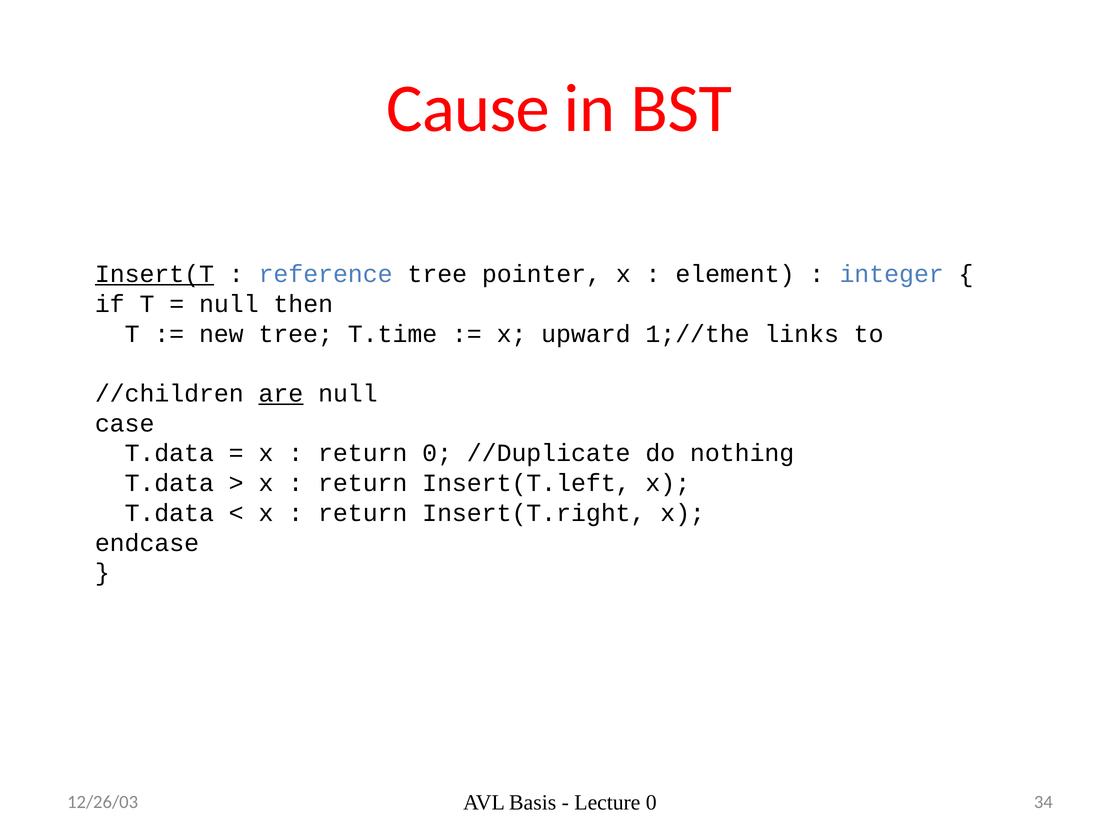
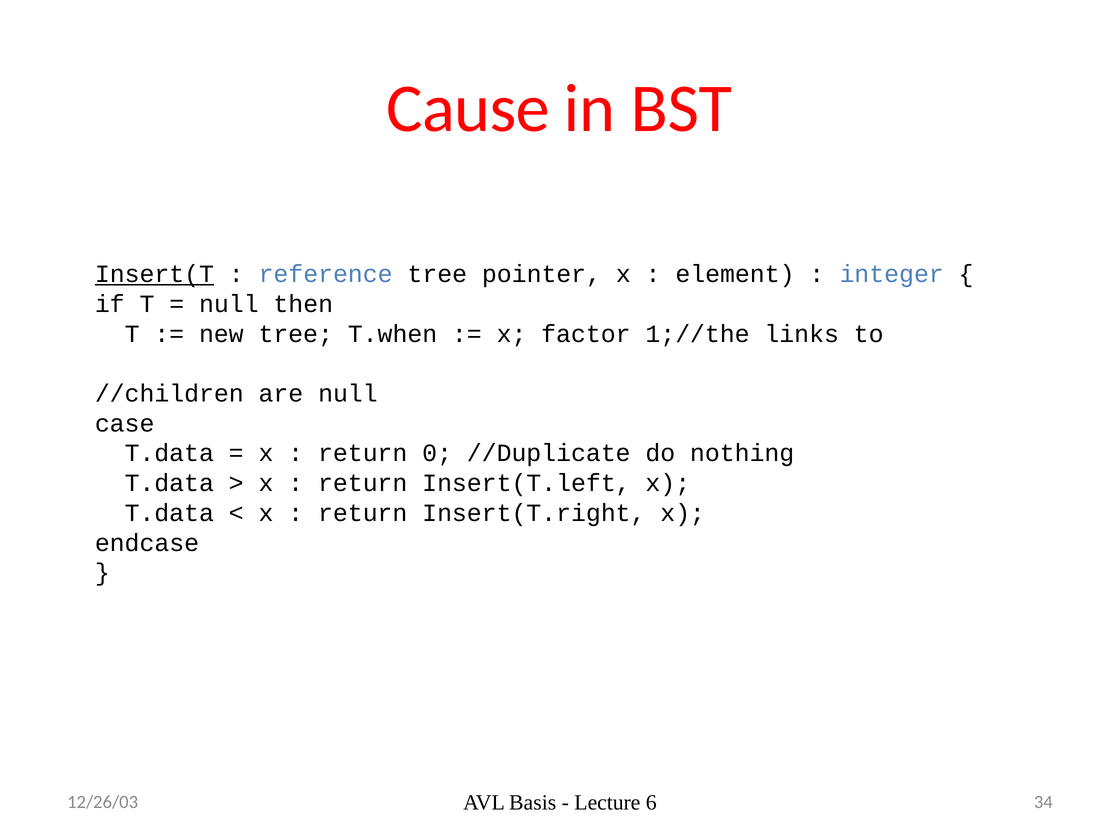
T.time: T.time -> T.when (393, 334)
upward: upward -> factor (586, 334)
are underline: present -> none (281, 394)
Lecture 0: 0 -> 6 (651, 802)
